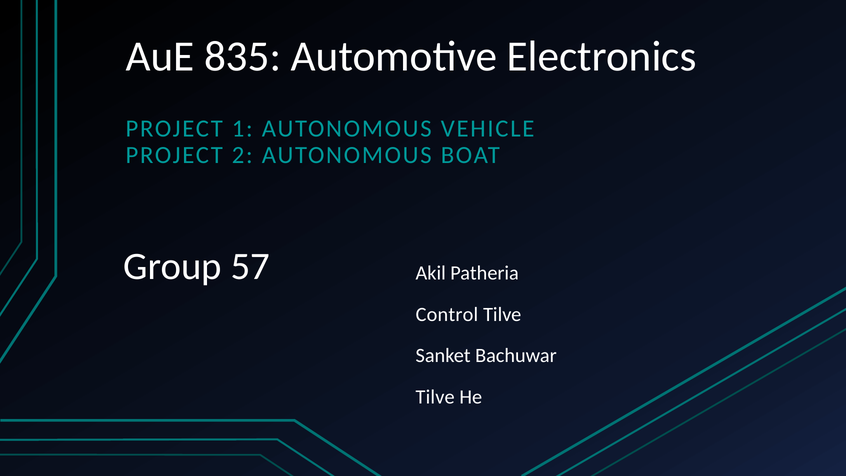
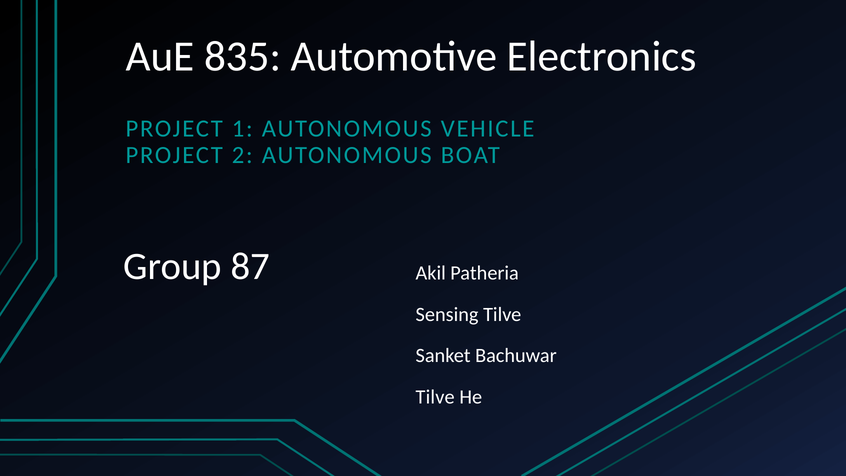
57: 57 -> 87 (250, 267)
Control: Control -> Sensing (447, 314)
